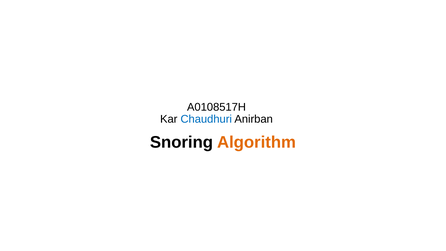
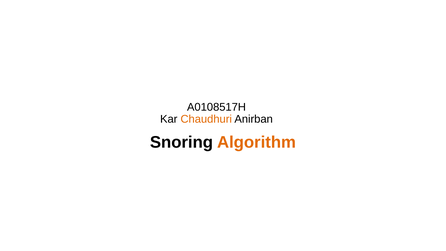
Chaudhuri colour: blue -> orange (206, 119)
